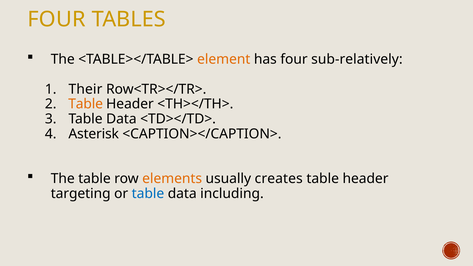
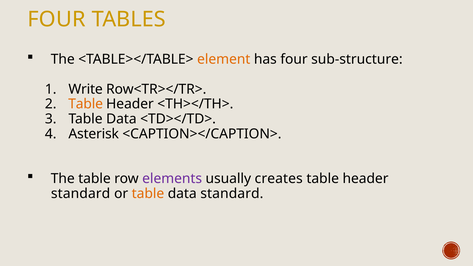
sub-relatively: sub-relatively -> sub-structure (357, 59)
Their: Their -> Write (86, 89)
elements colour: orange -> purple (172, 179)
targeting: targeting -> standard (81, 194)
table colour: blue -> orange (148, 194)
data including: including -> standard (232, 194)
